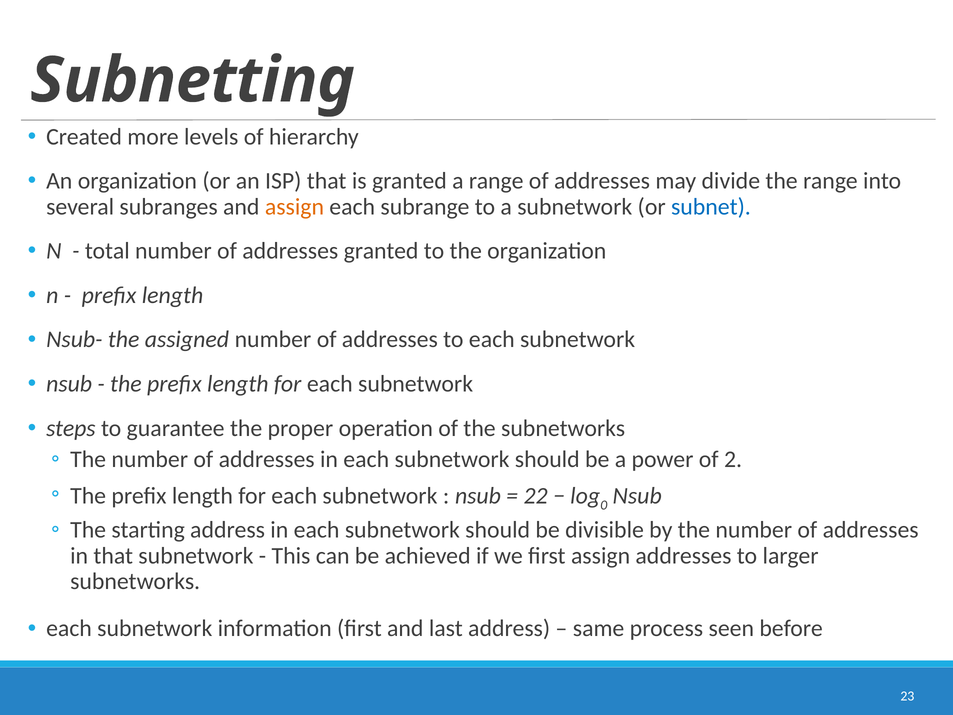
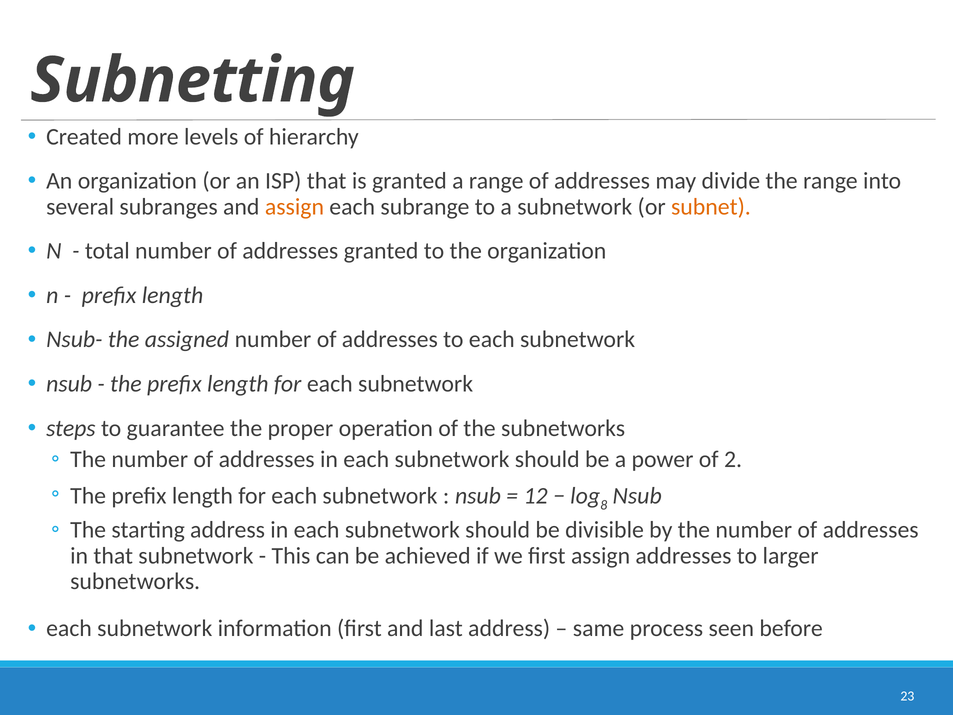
subnet colour: blue -> orange (711, 207)
22: 22 -> 12 (536, 496)
0: 0 -> 8 (604, 505)
